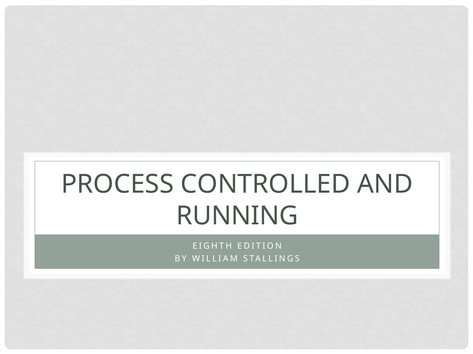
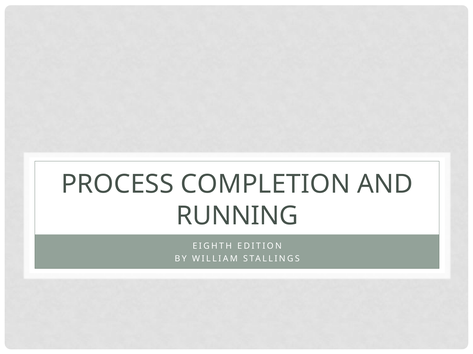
CONTROLLED: CONTROLLED -> COMPLETION (265, 185)
